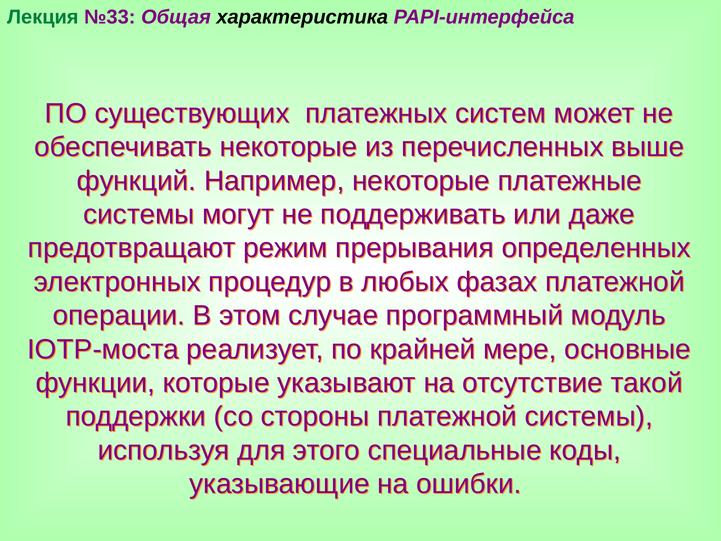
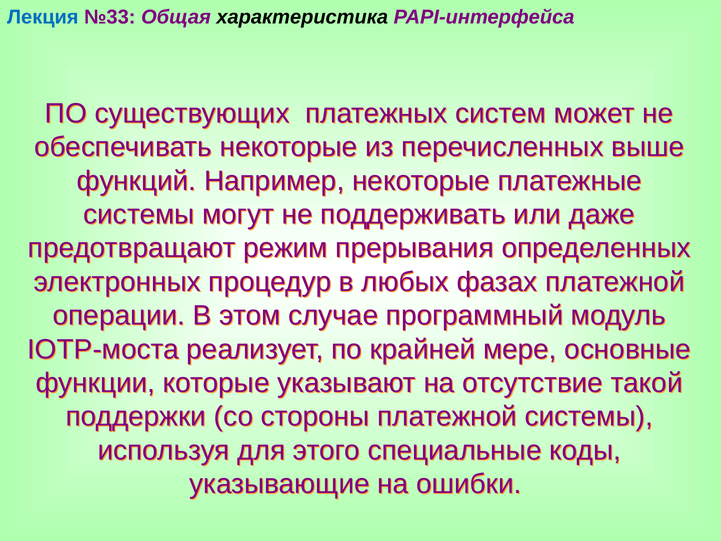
Лекция colour: green -> blue (43, 17)
